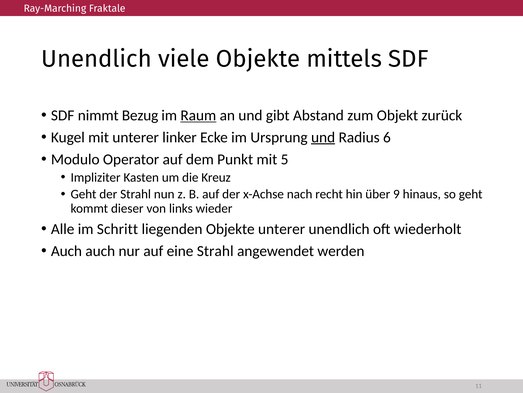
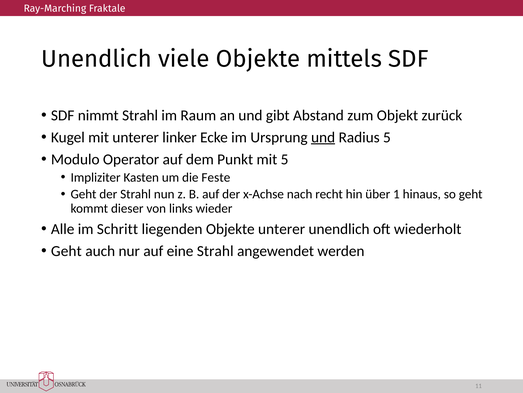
nimmt Bezug: Bezug -> Strahl (140, 115)
Raum underline: present -> none (198, 115)
Radius 6: 6 -> 5 (387, 137)
Kreuz: Kreuz -> Feste (216, 177)
9: 9 -> 1 (396, 194)
Auch: Auch -> Geht (66, 251)
